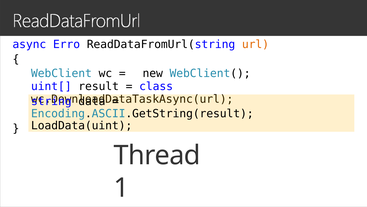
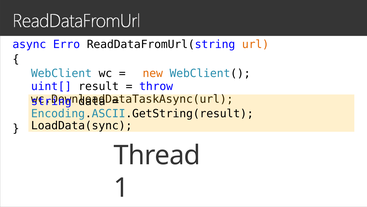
new colour: black -> orange (153, 73)
class: class -> throw (156, 86)
LoadData(uint: LoadData(uint -> LoadData(sync (82, 125)
